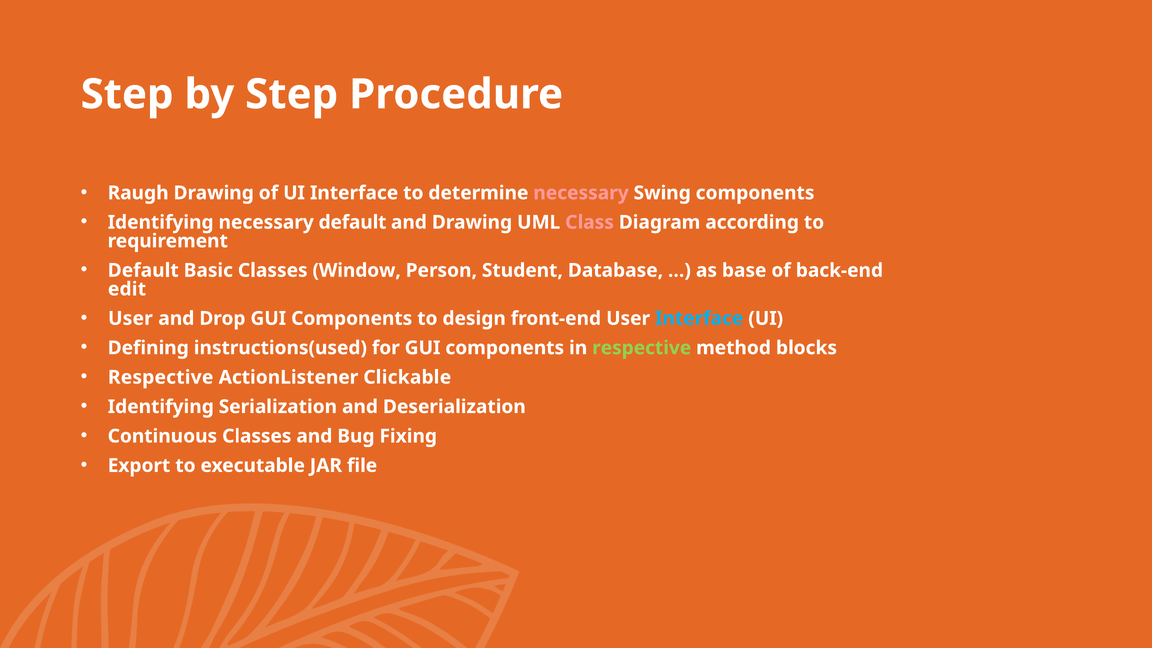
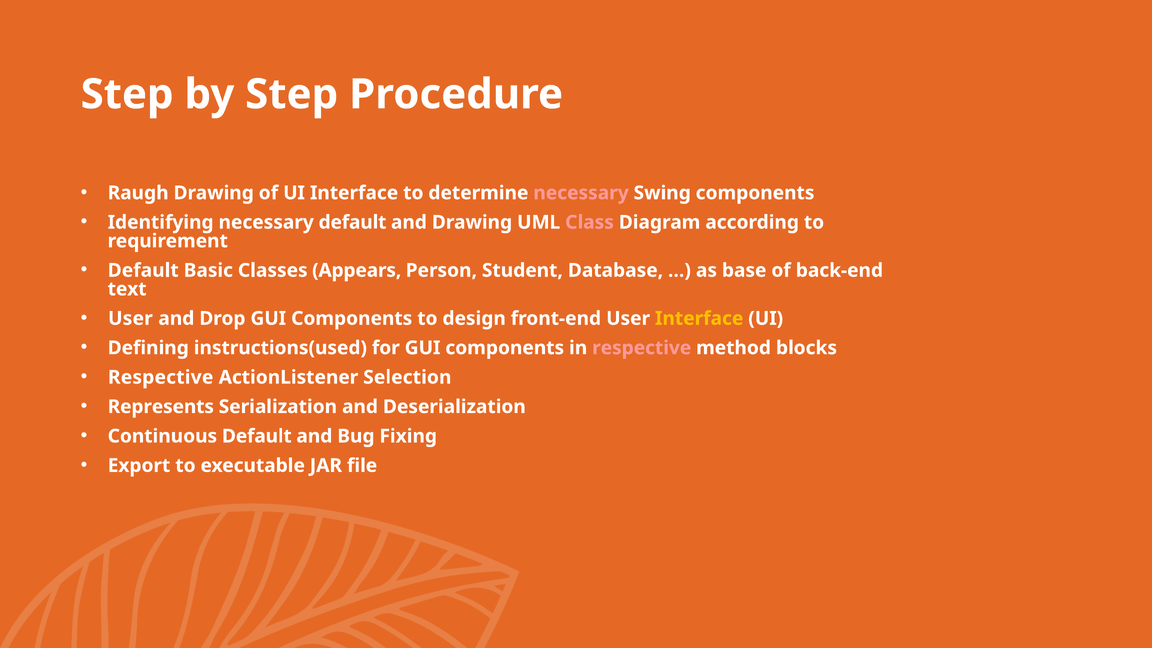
Window: Window -> Appears (357, 270)
edit: edit -> text (127, 289)
Interface colour: light blue -> yellow (699, 318)
respective colour: light green -> pink (642, 348)
Clickable: Clickable -> Selection (407, 377)
Identifying: Identifying -> Represents (161, 407)
Continuous Classes: Classes -> Default (257, 436)
